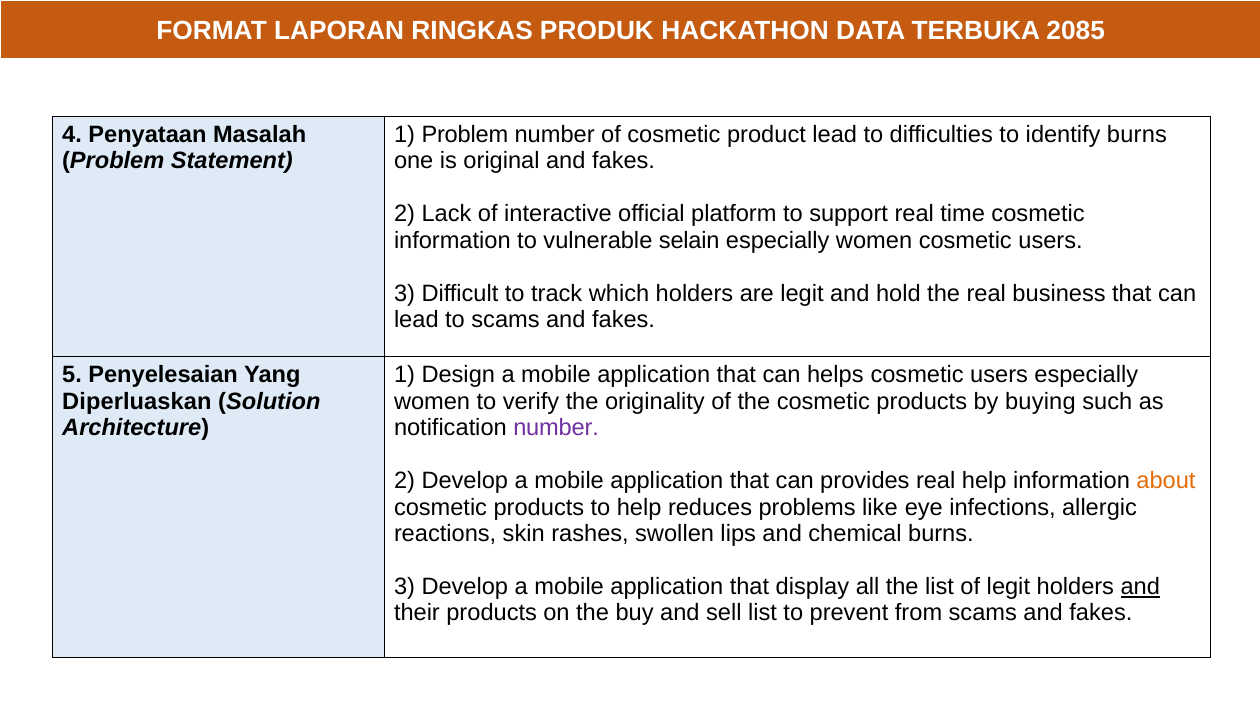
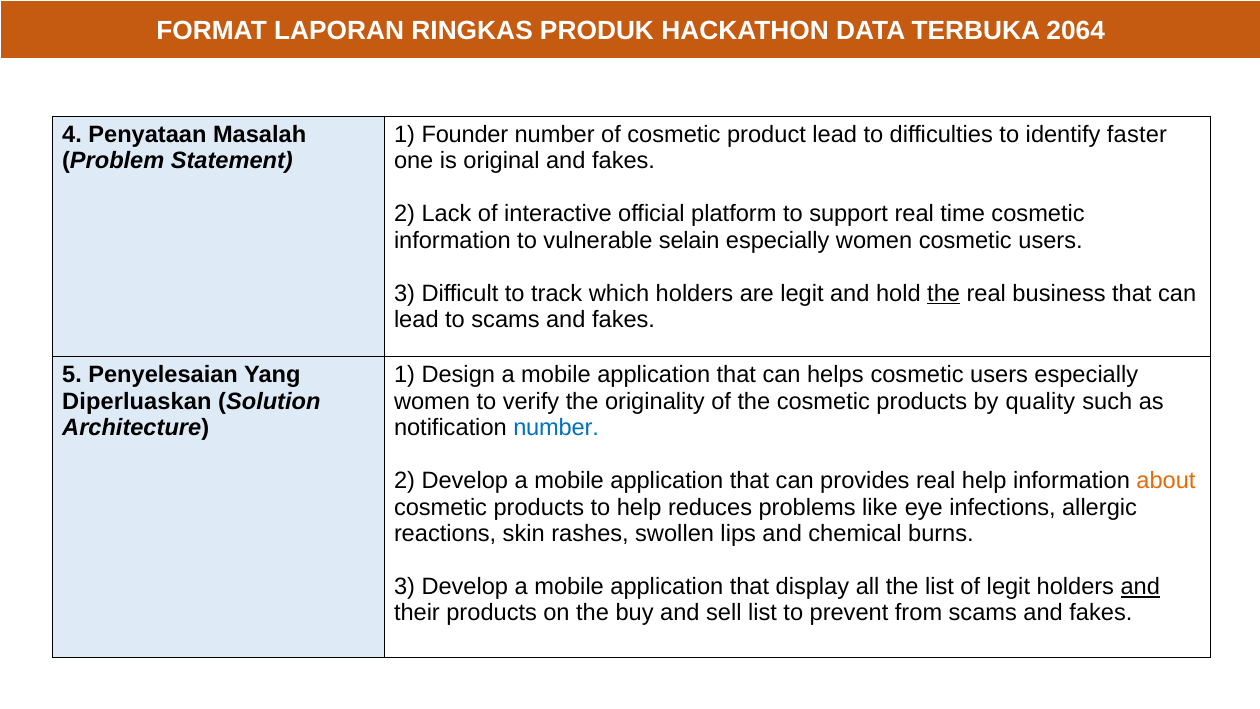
2085: 2085 -> 2064 (1076, 30)
1 Problem: Problem -> Founder (465, 134)
identify burns: burns -> faster (1137, 134)
the underline: none -> present (944, 293)
buying: buying -> quality (1040, 401)
number colour: purple -> blue (556, 428)
